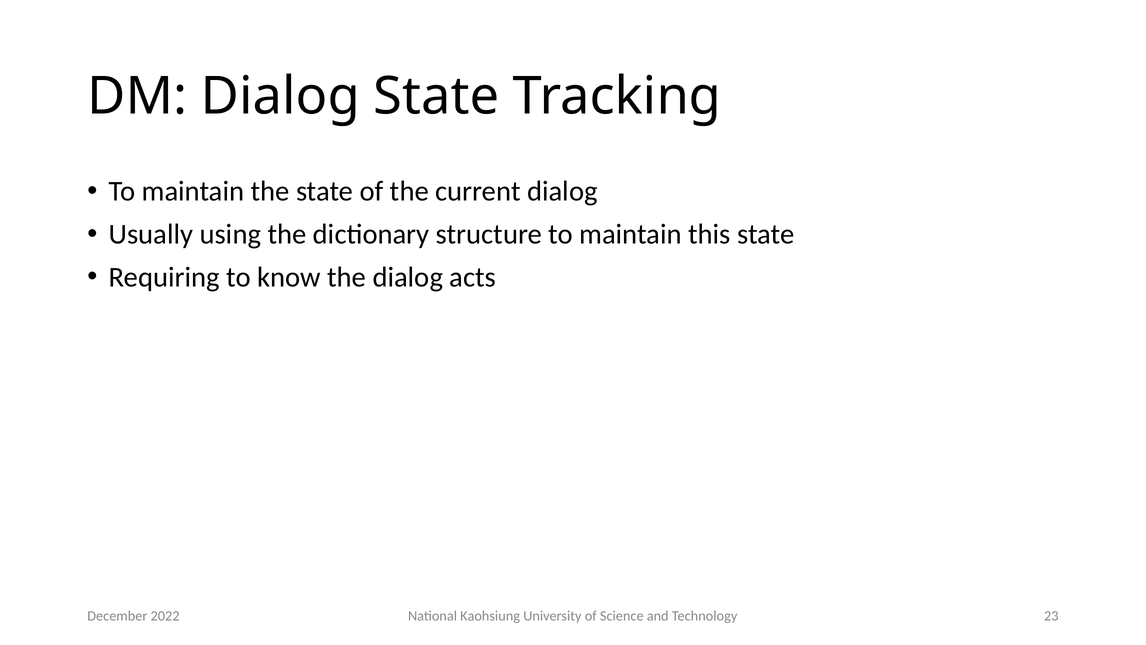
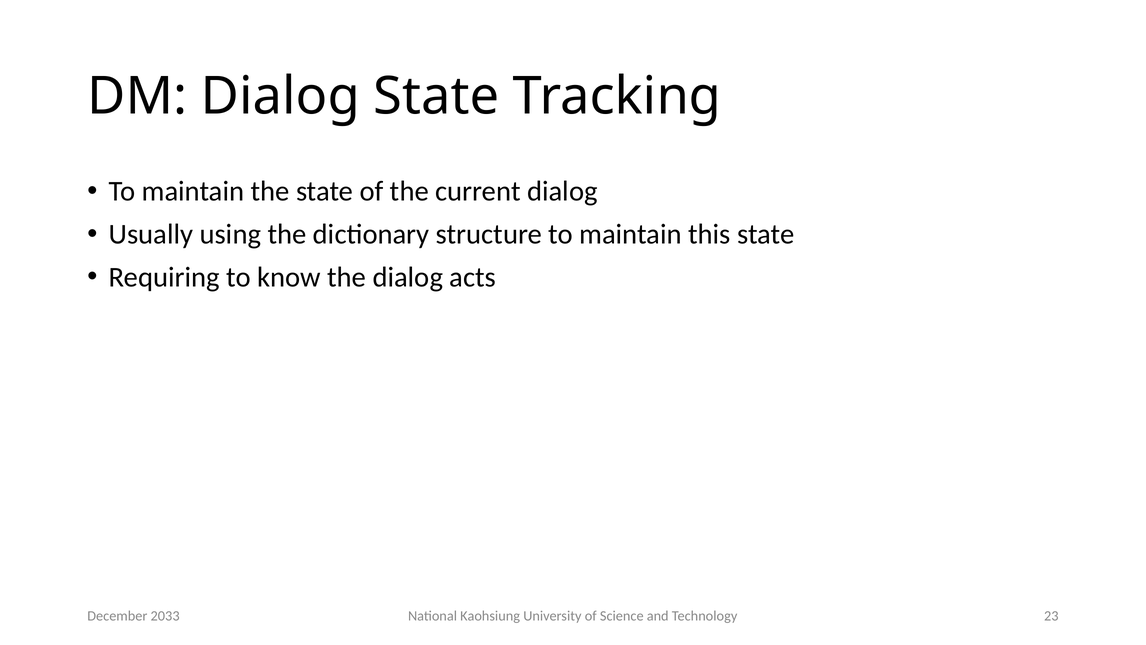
2022: 2022 -> 2033 (165, 616)
